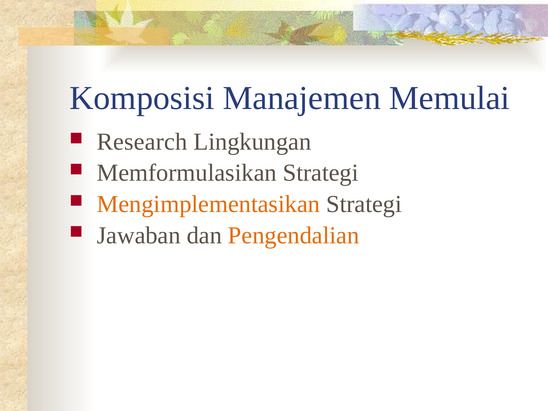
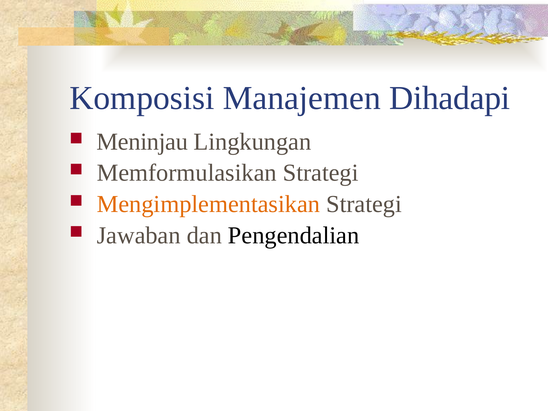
Memulai: Memulai -> Dihadapi (450, 98)
Research: Research -> Meninjau (142, 142)
Pengendalian colour: orange -> black (294, 235)
